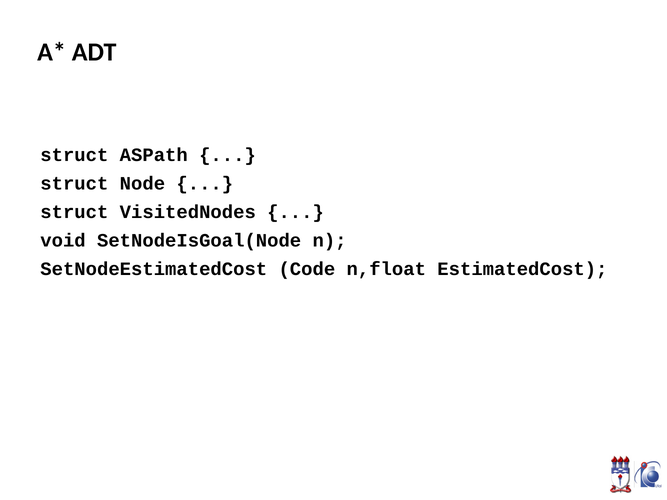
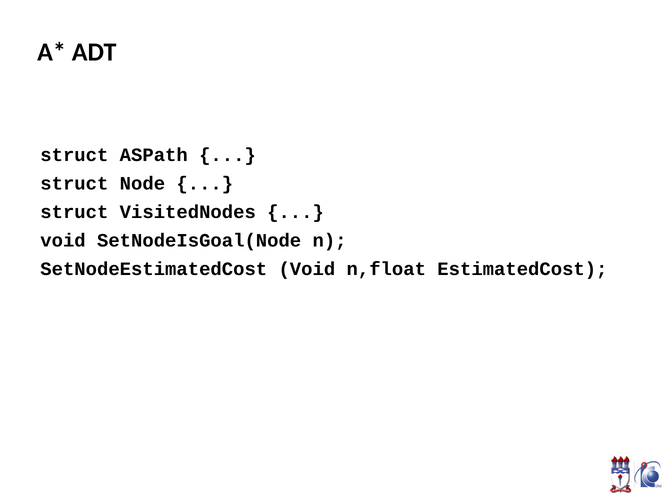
SetNodeEstimatedCost Code: Code -> Void (307, 269)
